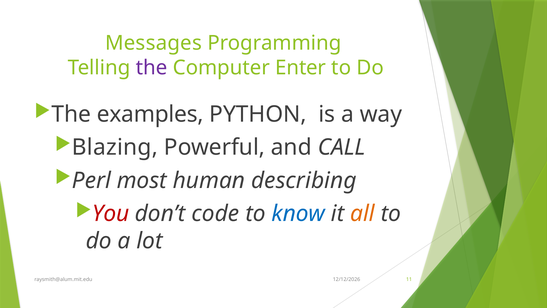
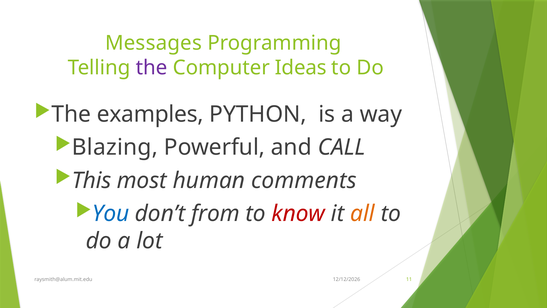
Enter: Enter -> Ideas (301, 68)
Perl: Perl -> This (92, 180)
describing: describing -> comments (304, 180)
You colour: red -> blue (111, 213)
code: code -> from (216, 213)
know colour: blue -> red (298, 213)
